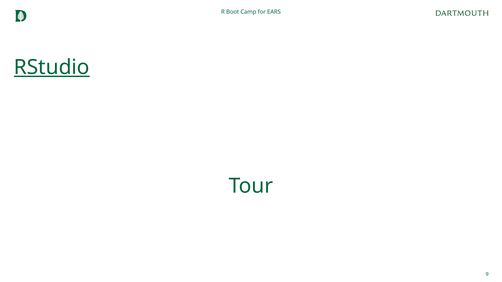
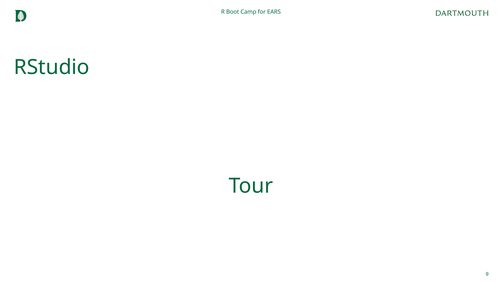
RStudio underline: present -> none (52, 67)
